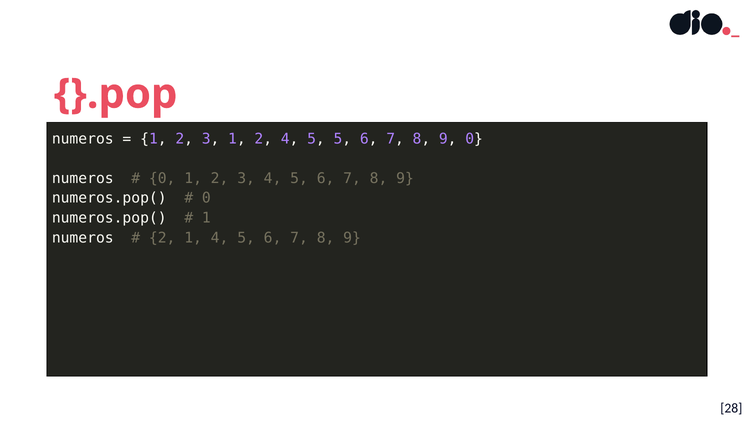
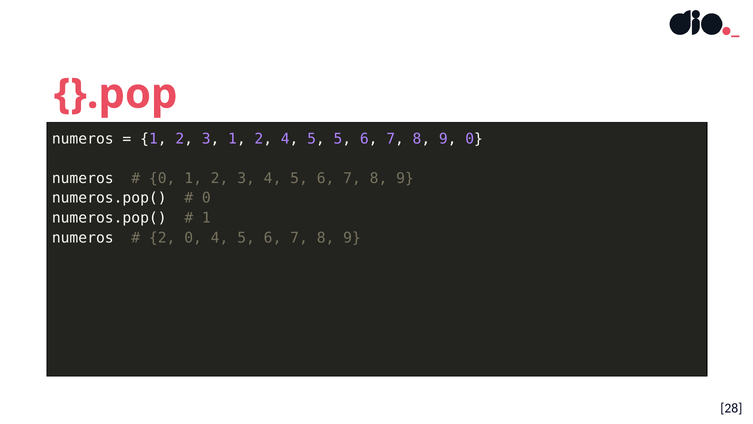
2 1: 1 -> 0 (193, 237)
